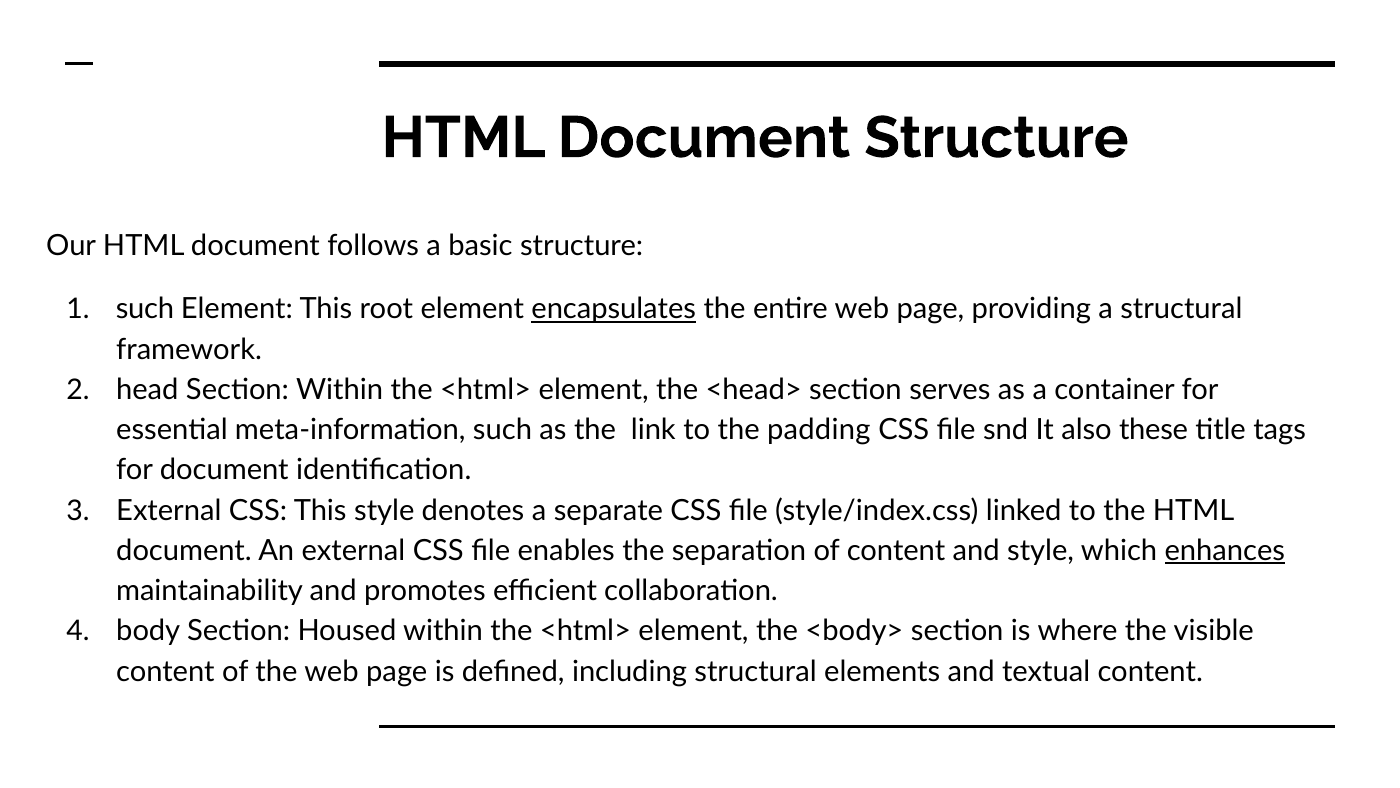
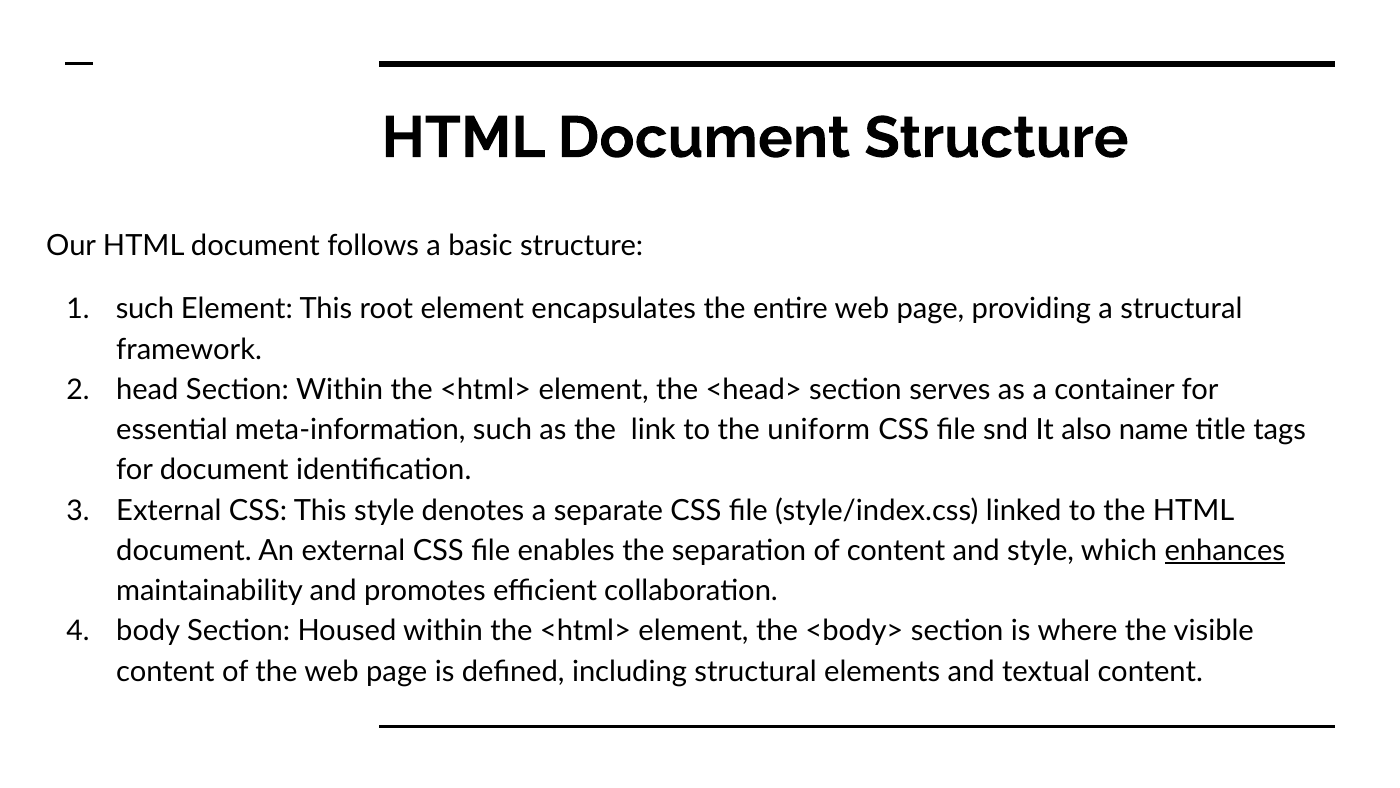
encapsulates underline: present -> none (614, 309)
padding: padding -> uniform (819, 430)
these: these -> name (1154, 430)
